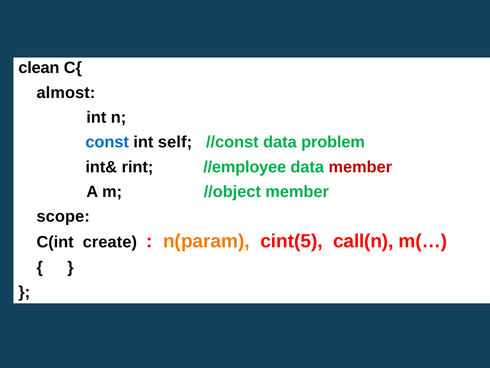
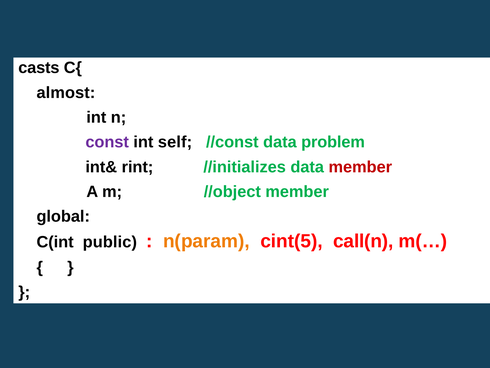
clean: clean -> casts (39, 68)
const colour: blue -> purple (107, 142)
//employee: //employee -> //initializes (245, 167)
scope: scope -> global (63, 216)
create: create -> public (110, 242)
